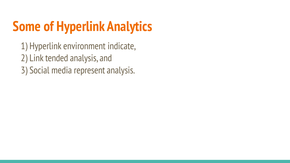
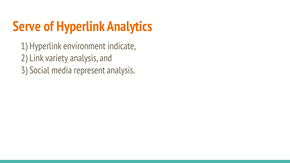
Some: Some -> Serve (27, 26)
tended: tended -> variety (57, 58)
